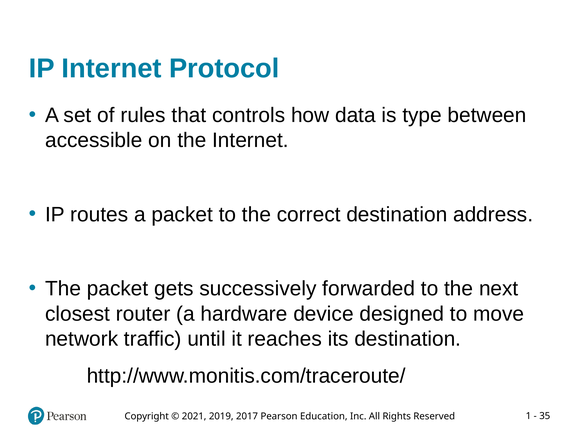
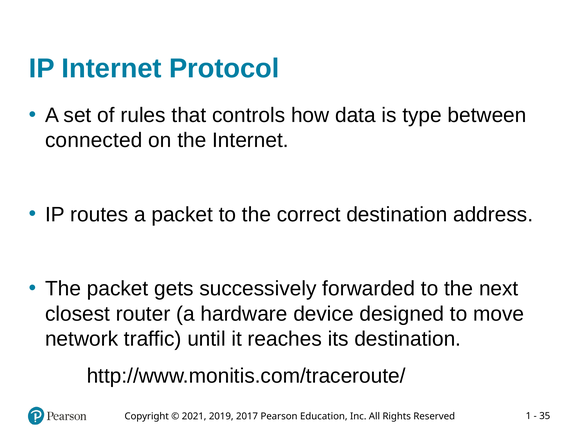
accessible: accessible -> connected (94, 140)
